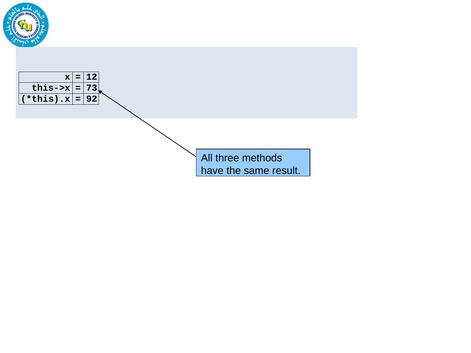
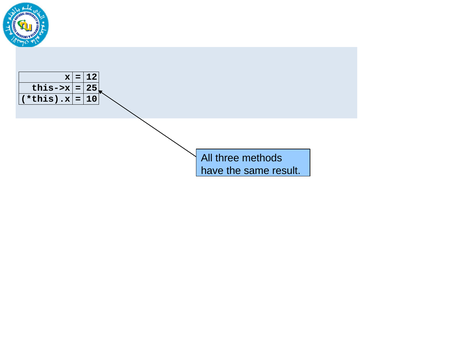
73: 73 -> 25 (92, 88)
92: 92 -> 10 (92, 99)
